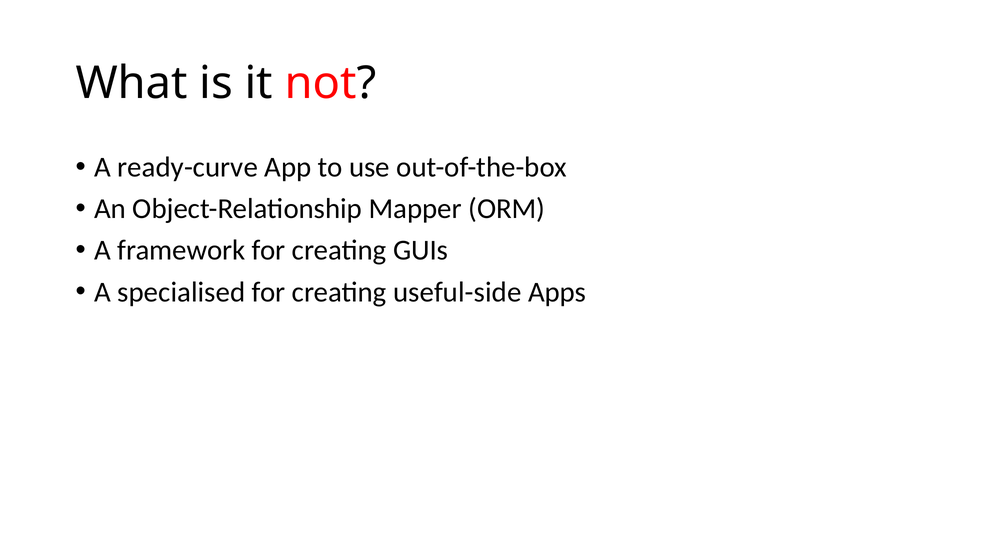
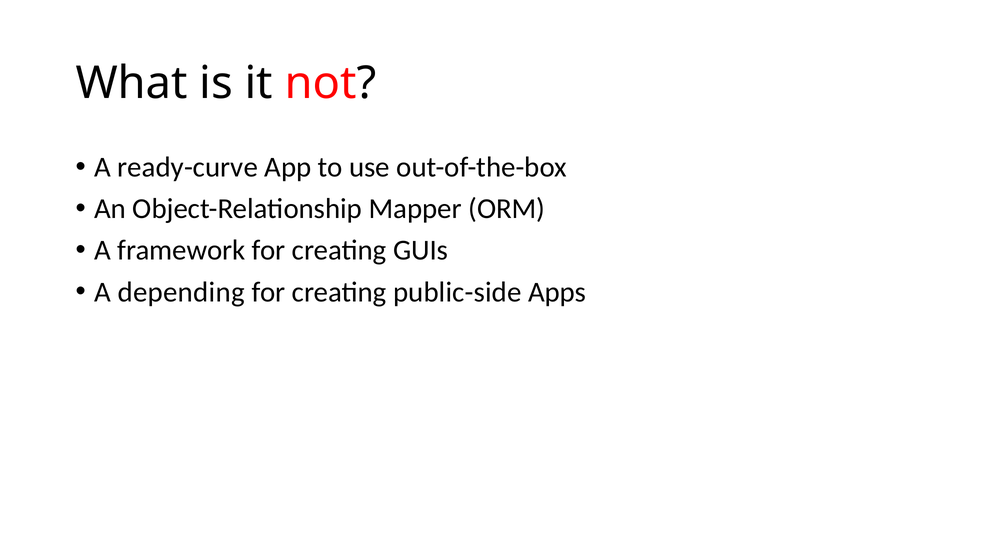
specialised: specialised -> depending (181, 292)
useful-side: useful-side -> public-side (457, 292)
